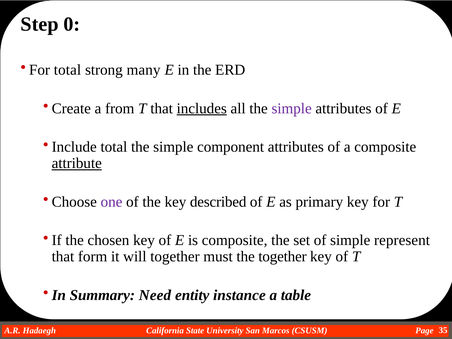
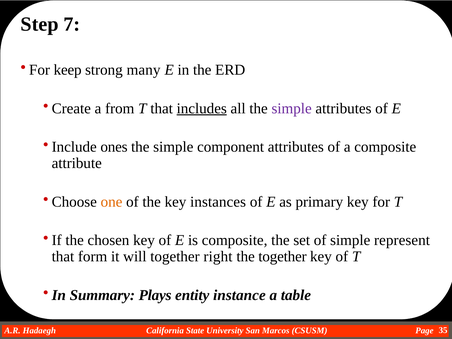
0: 0 -> 7 (72, 24)
For total: total -> keep (68, 70)
Include total: total -> ones (114, 147)
attribute underline: present -> none (77, 163)
one colour: purple -> orange (112, 202)
described: described -> instances (218, 202)
must: must -> right (218, 257)
Need: Need -> Plays (155, 295)
